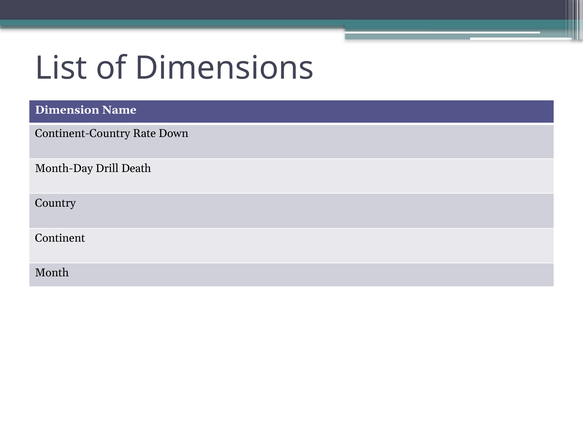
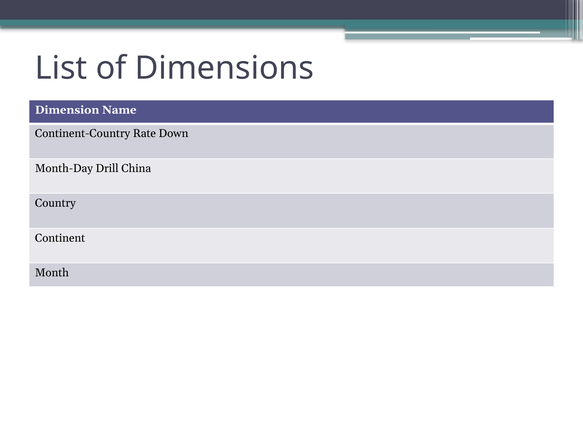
Death: Death -> China (136, 168)
